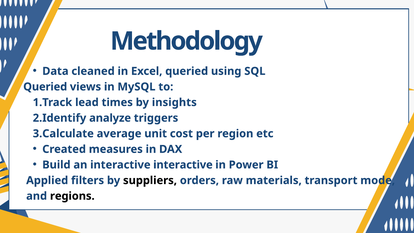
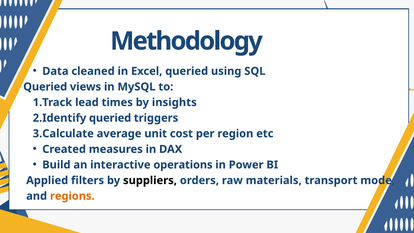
analyze: analyze -> queried (110, 118)
interactive interactive: interactive -> operations (183, 165)
regions colour: black -> orange (72, 196)
